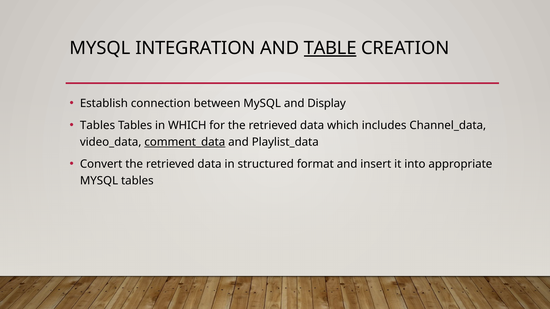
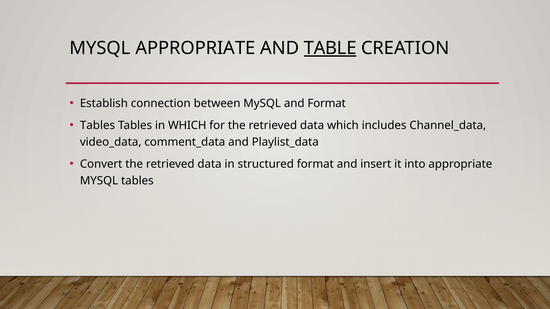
MYSQL INTEGRATION: INTEGRATION -> APPROPRIATE (195, 48)
and Display: Display -> Format (327, 103)
comment_data underline: present -> none (185, 142)
